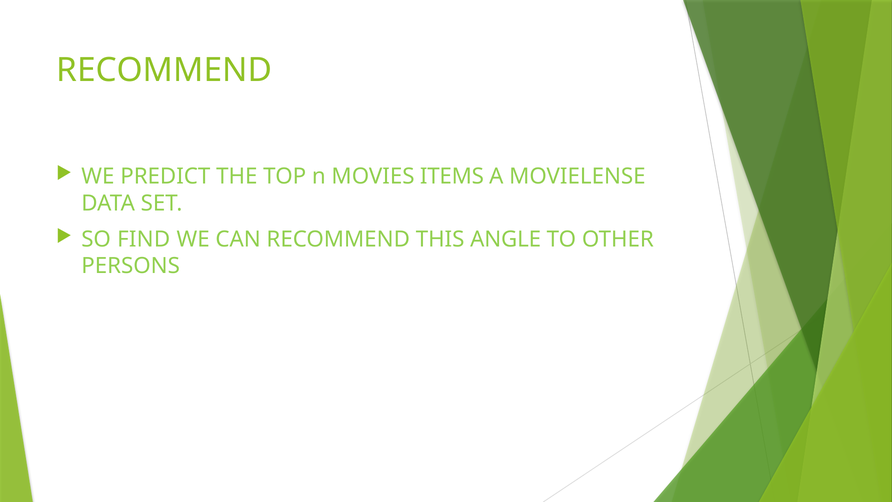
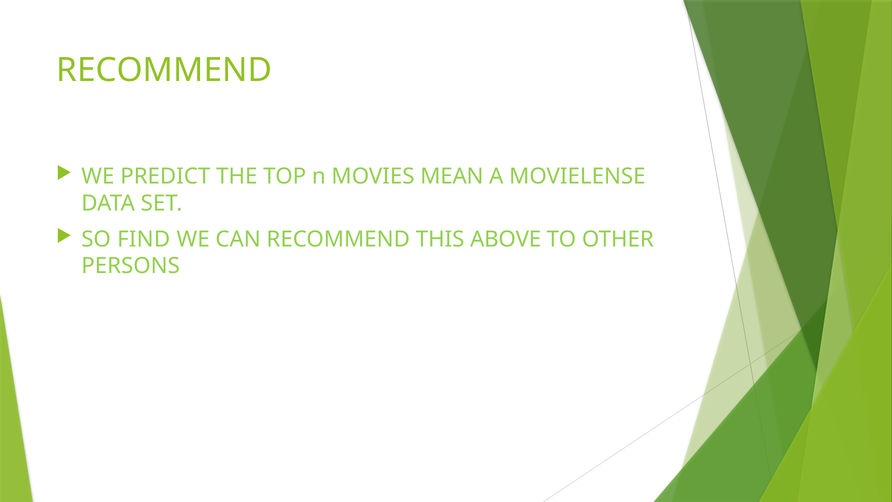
ITEMS: ITEMS -> MEAN (452, 176)
ANGLE: ANGLE -> ABOVE (506, 239)
